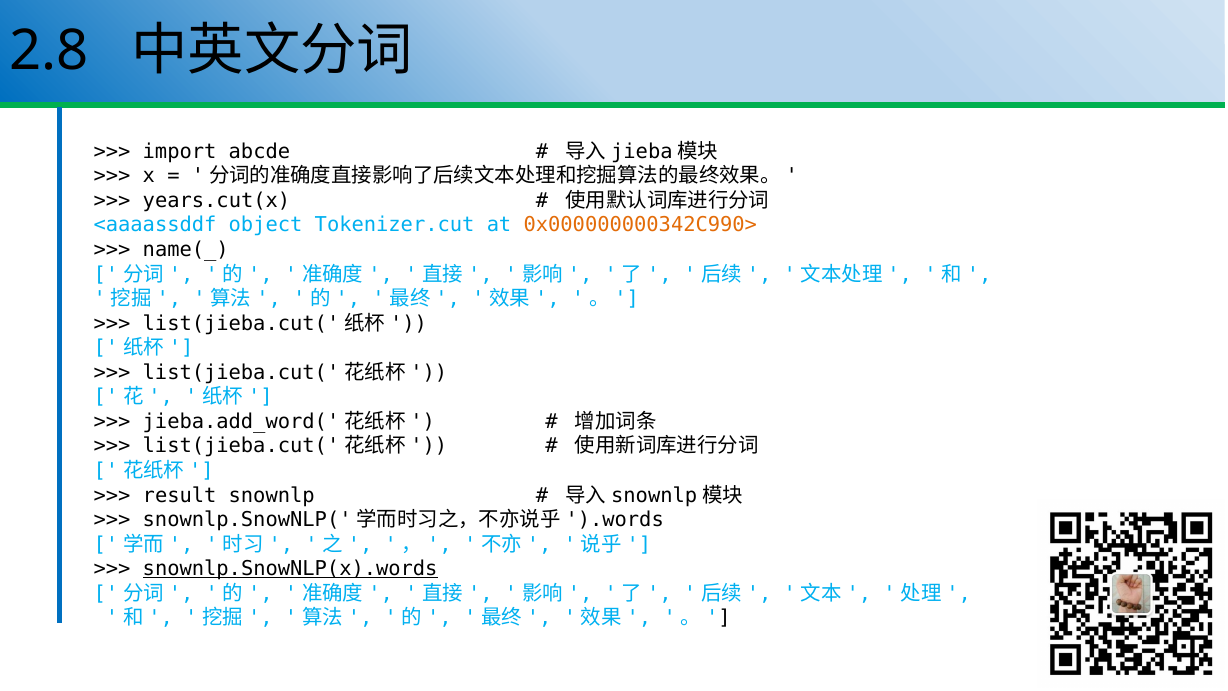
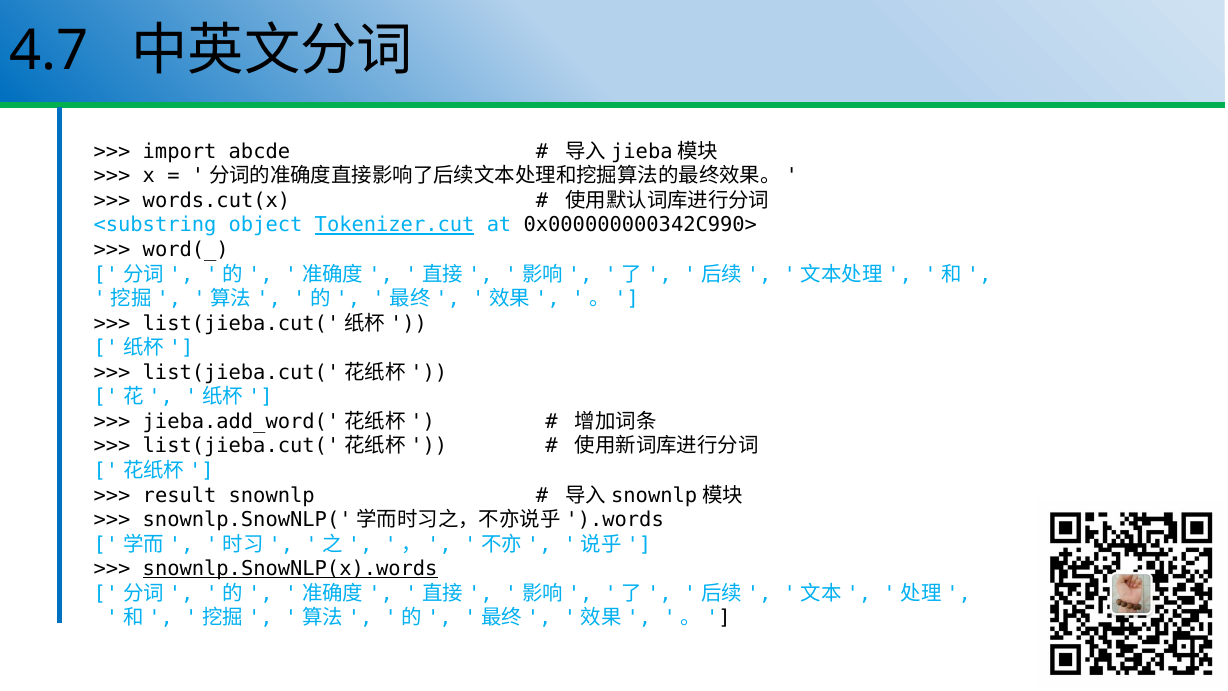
2.8: 2.8 -> 4.7 (49, 51)
years.cut(x: years.cut(x -> words.cut(x (216, 201)
<aaaassddf: <aaaassddf -> <substring (155, 225)
Tokenizer.cut underline: none -> present (395, 225)
0x000000000342C990> colour: orange -> black (640, 225)
name(_: name(_ -> word(_ (186, 250)
